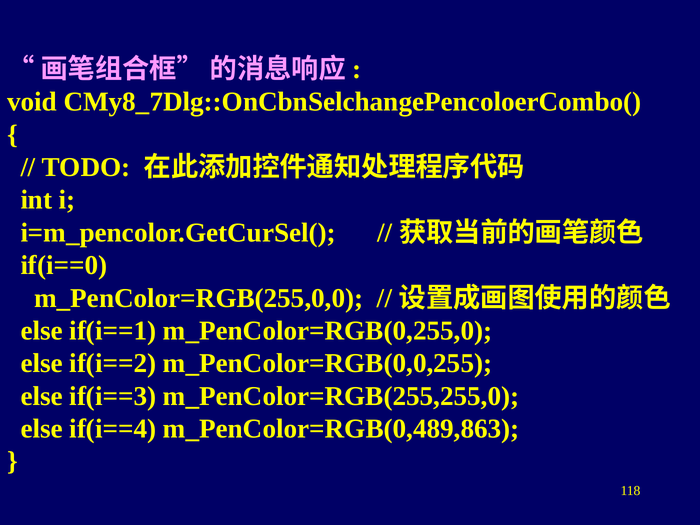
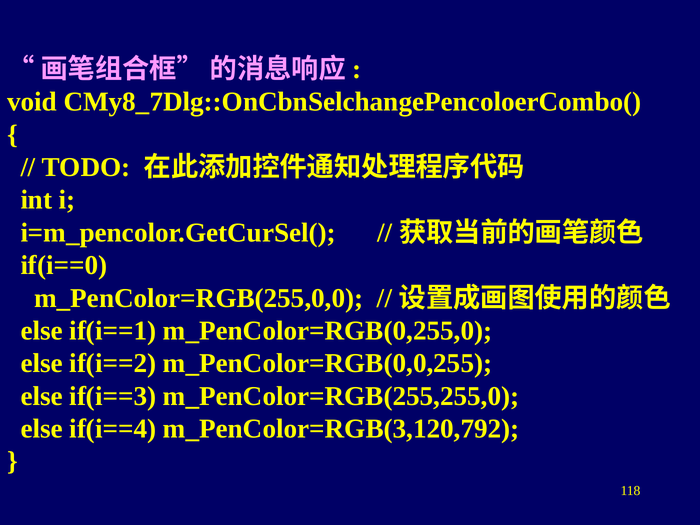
m_PenColor=RGB(0,489,863: m_PenColor=RGB(0,489,863 -> m_PenColor=RGB(3,120,792 (341, 429)
